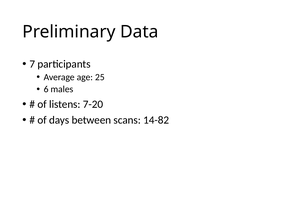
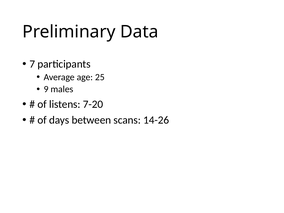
6: 6 -> 9 (46, 89)
14-82: 14-82 -> 14-26 (156, 120)
